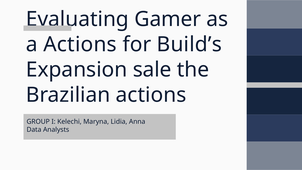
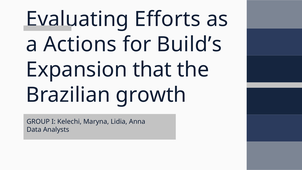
Gamer: Gamer -> Efforts (168, 19)
sale: sale -> that (152, 70)
Brazilian actions: actions -> growth (151, 95)
